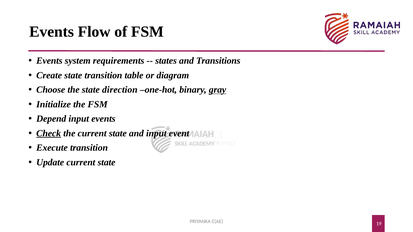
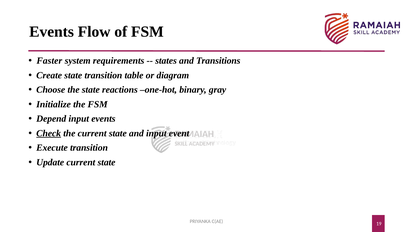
Events: Events -> Faster (49, 61)
direction: direction -> reactions (120, 90)
gray underline: present -> none (218, 90)
